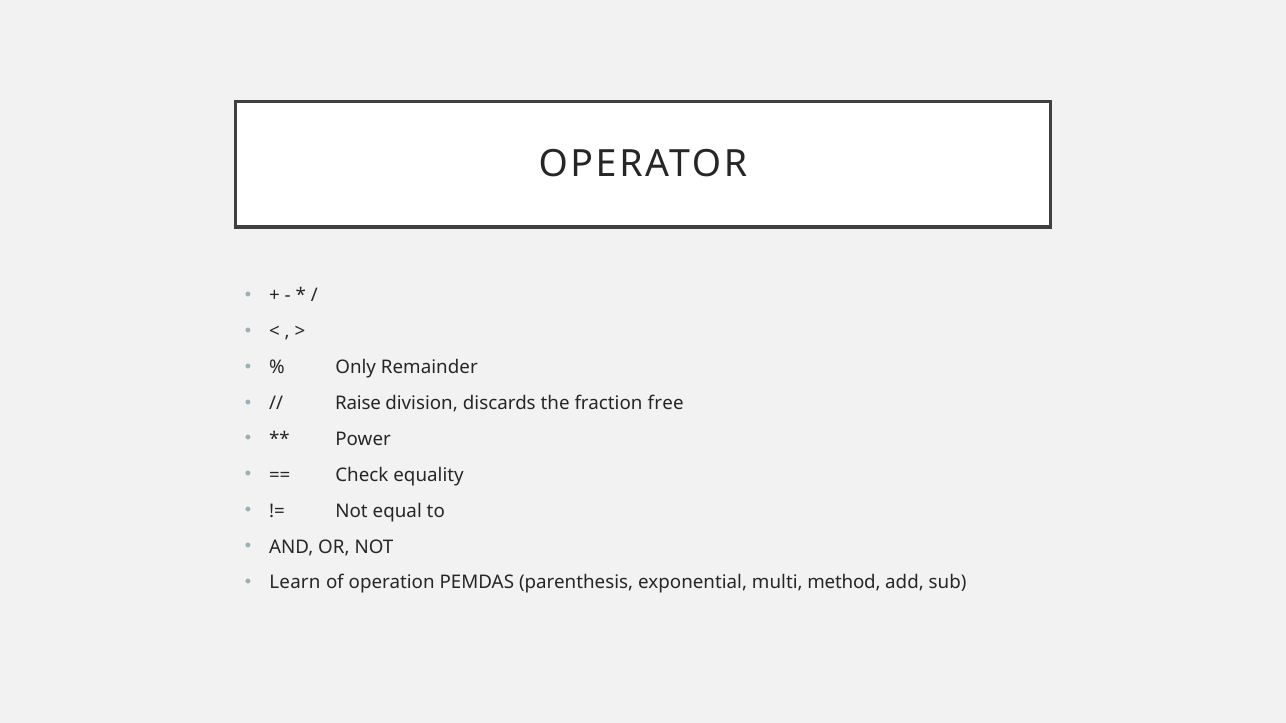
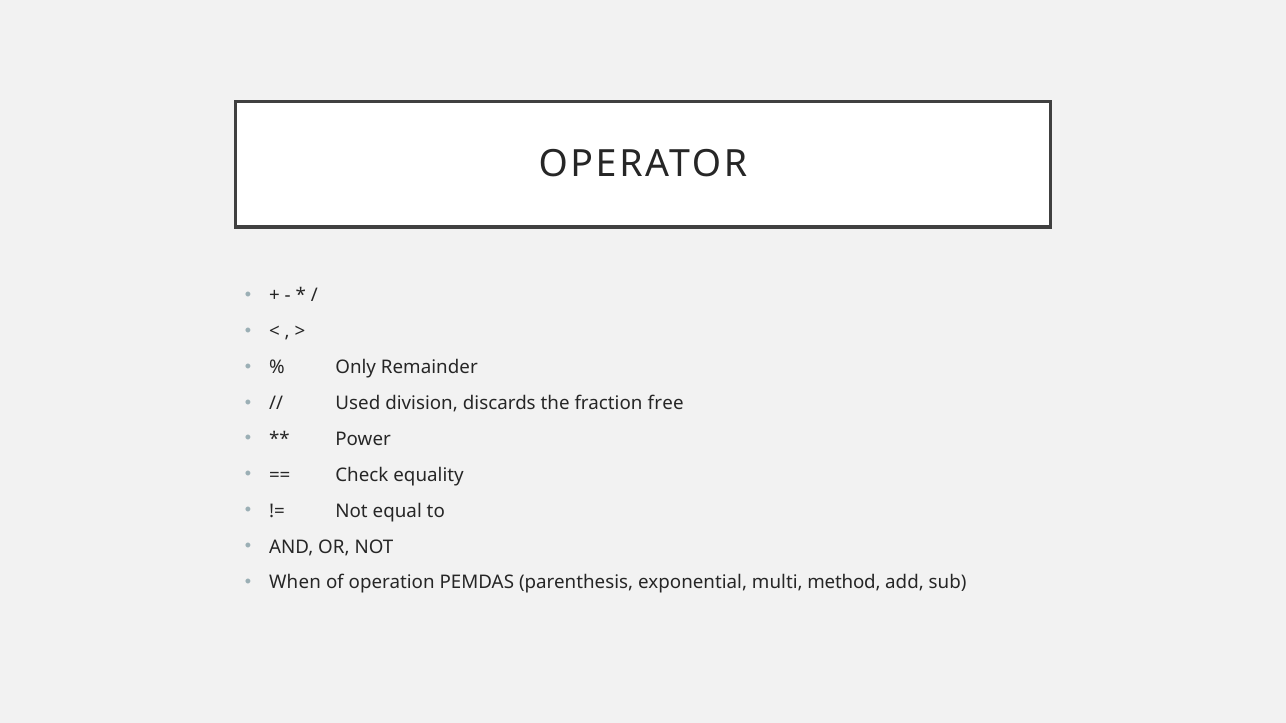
Raise: Raise -> Used (358, 403)
Learn: Learn -> When (295, 583)
